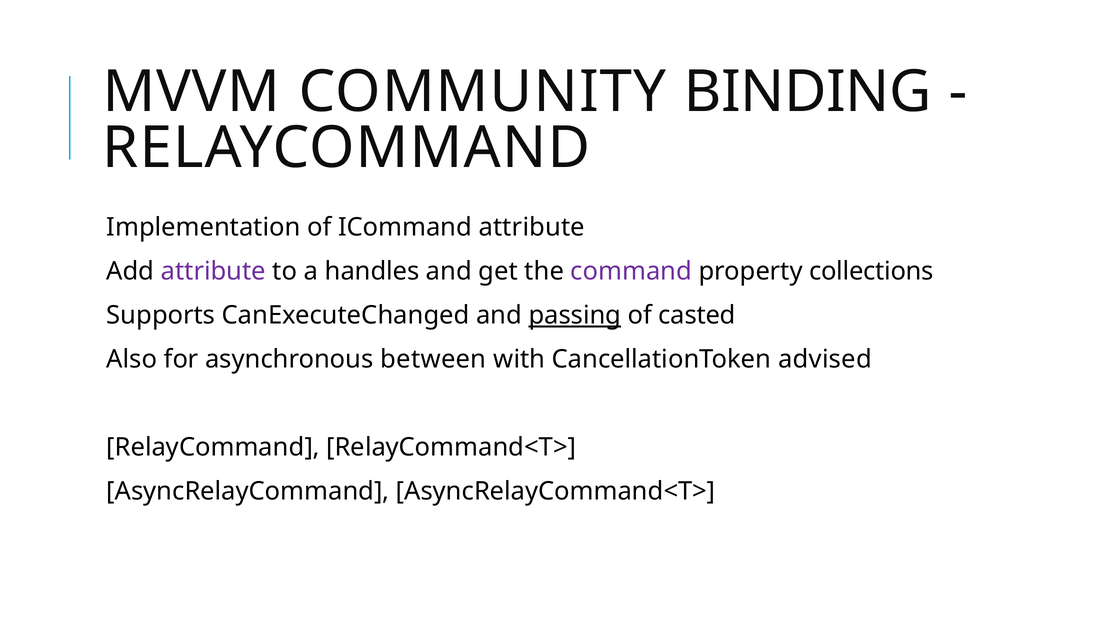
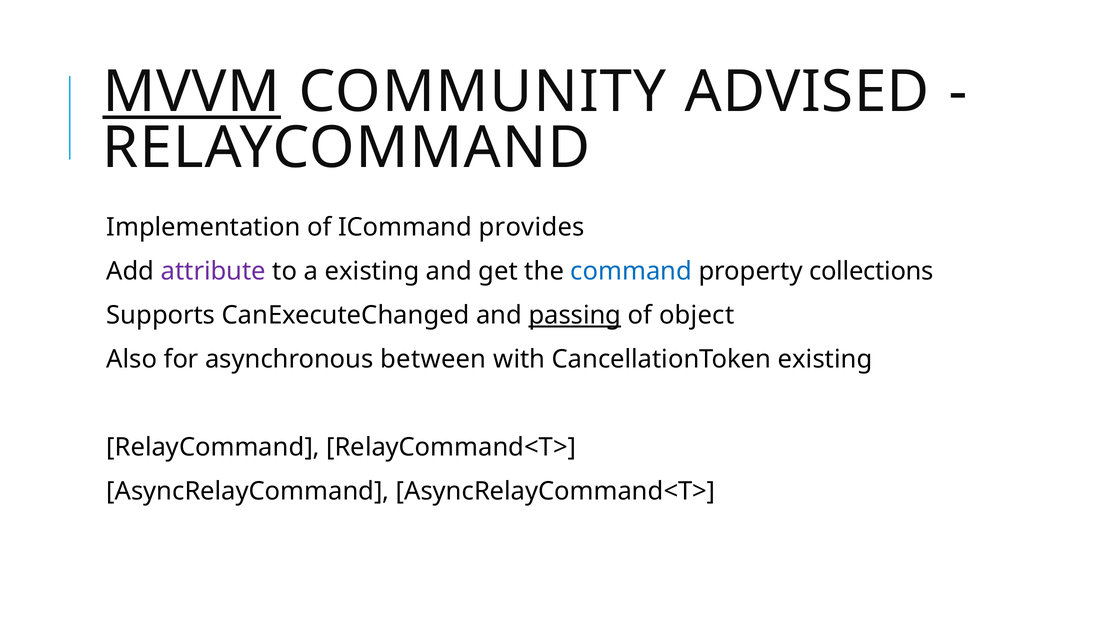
MVVM underline: none -> present (191, 92)
BINDING: BINDING -> ADVISED (807, 92)
ICommand attribute: attribute -> provides (532, 227)
a handles: handles -> existing (372, 271)
command colour: purple -> blue (631, 271)
casted: casted -> object (697, 315)
CancellationToken advised: advised -> existing (825, 359)
